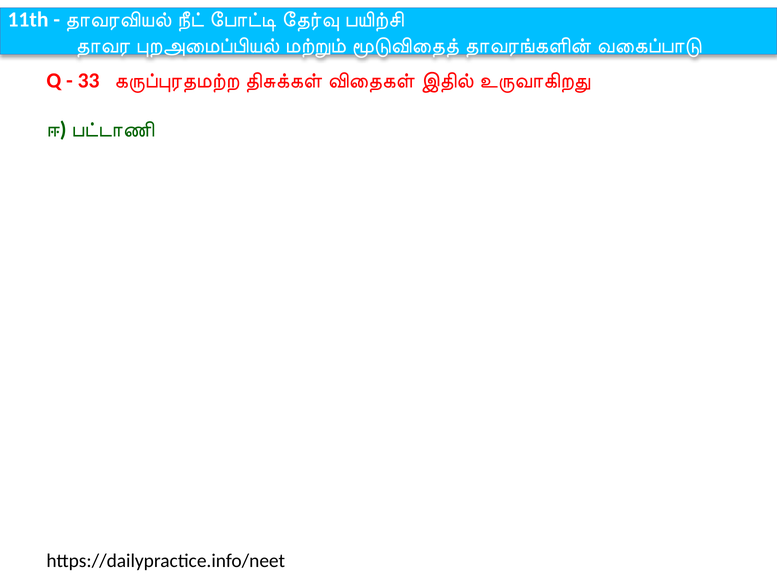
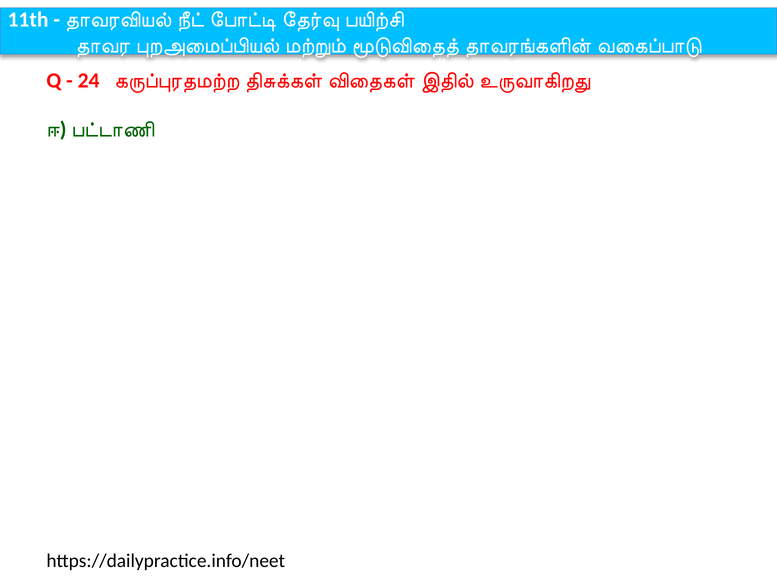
33: 33 -> 24 (89, 80)
